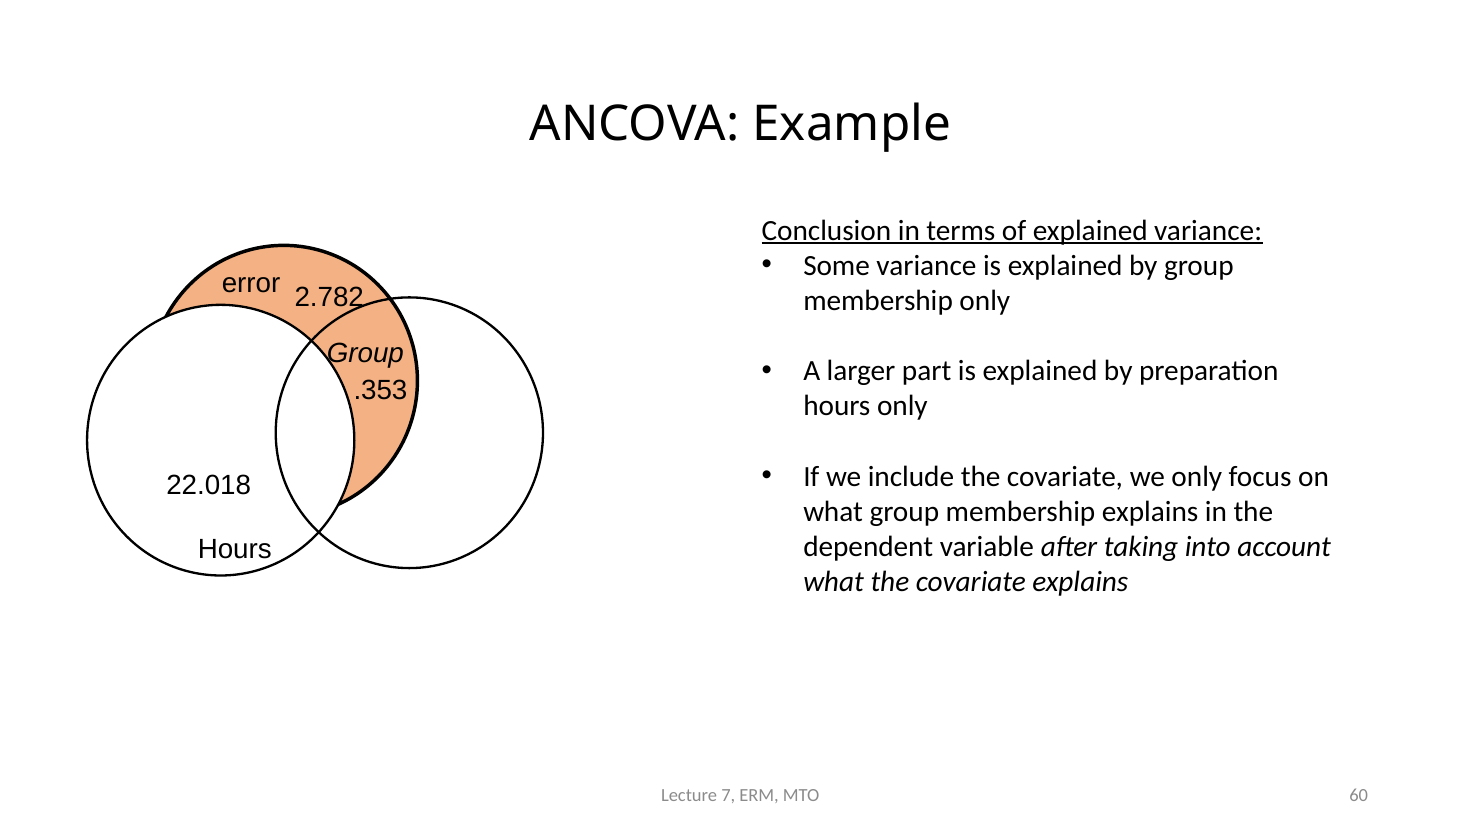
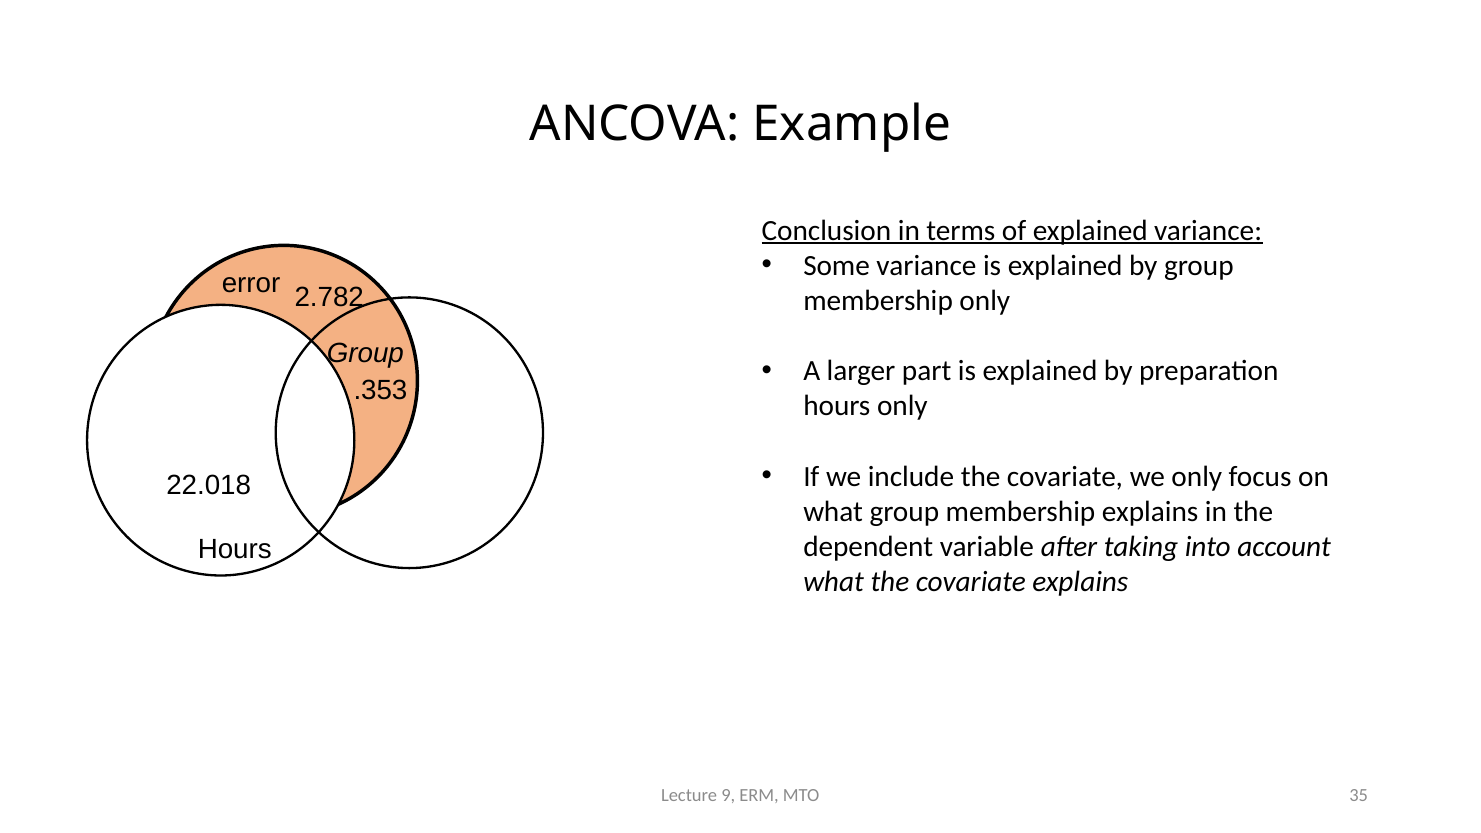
7: 7 -> 9 (728, 795)
60: 60 -> 35 (1359, 795)
